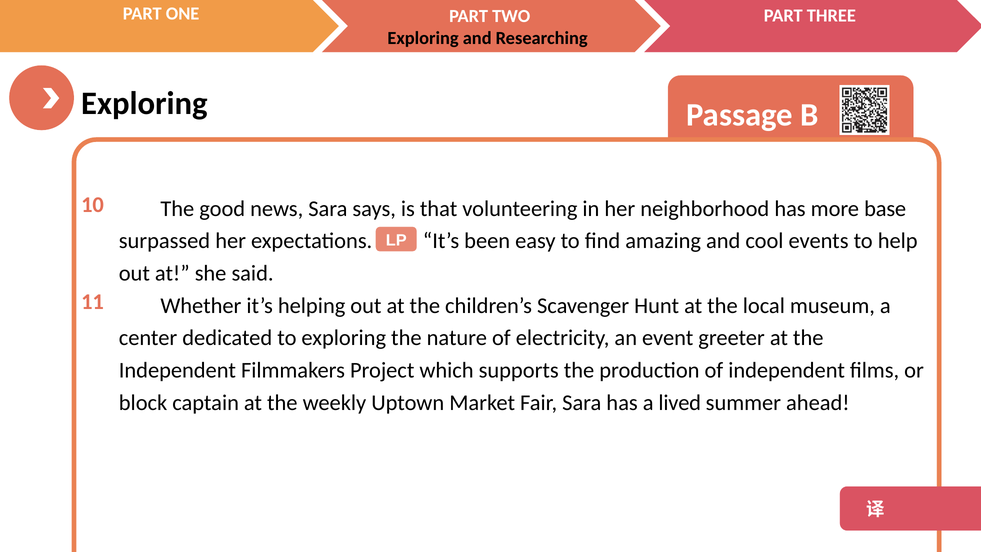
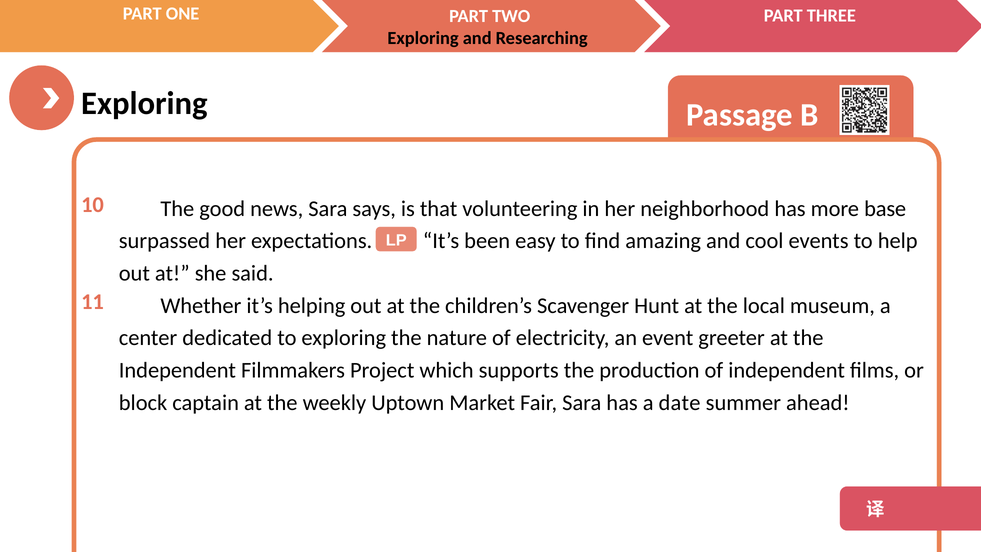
lived: lived -> date (680, 403)
